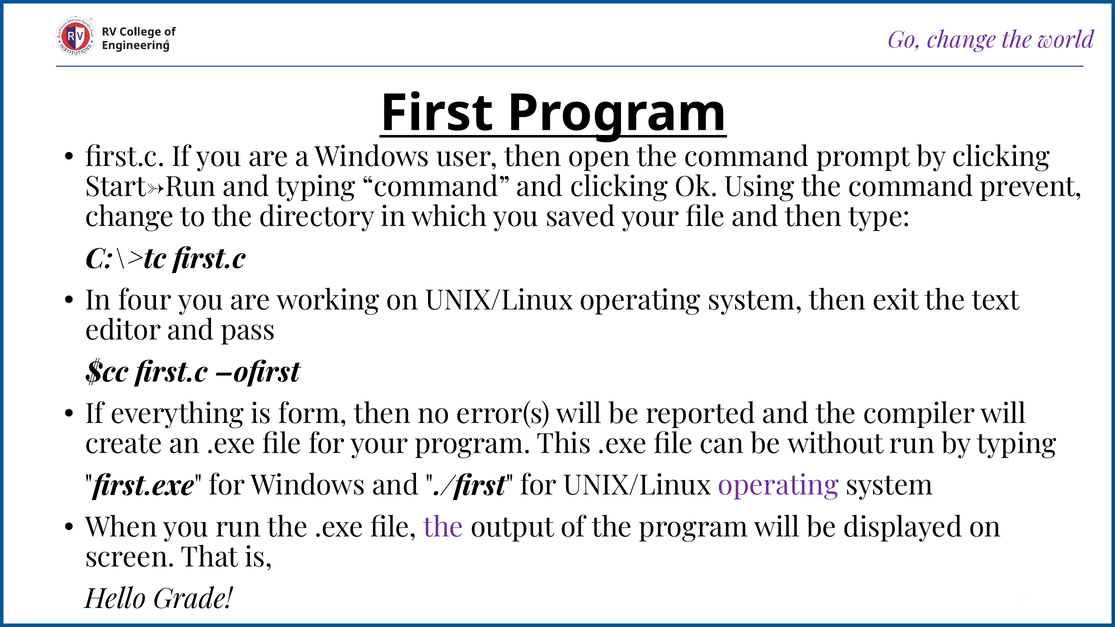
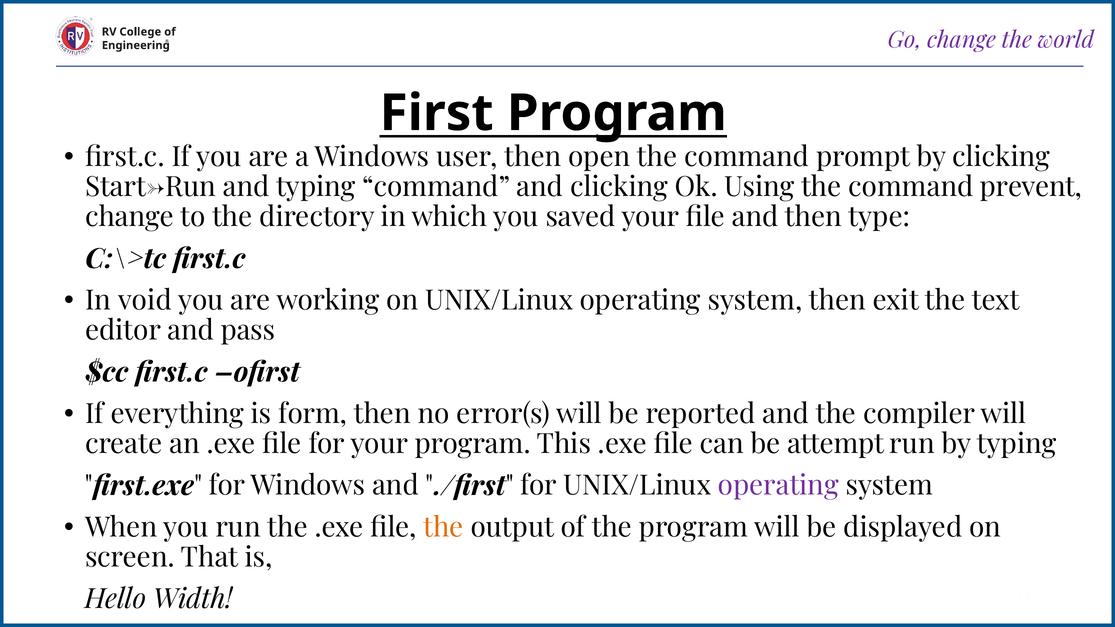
four: four -> void (145, 301)
without: without -> attempt (836, 444)
the colour: purple -> orange (443, 528)
Grade: Grade -> Width (193, 599)
